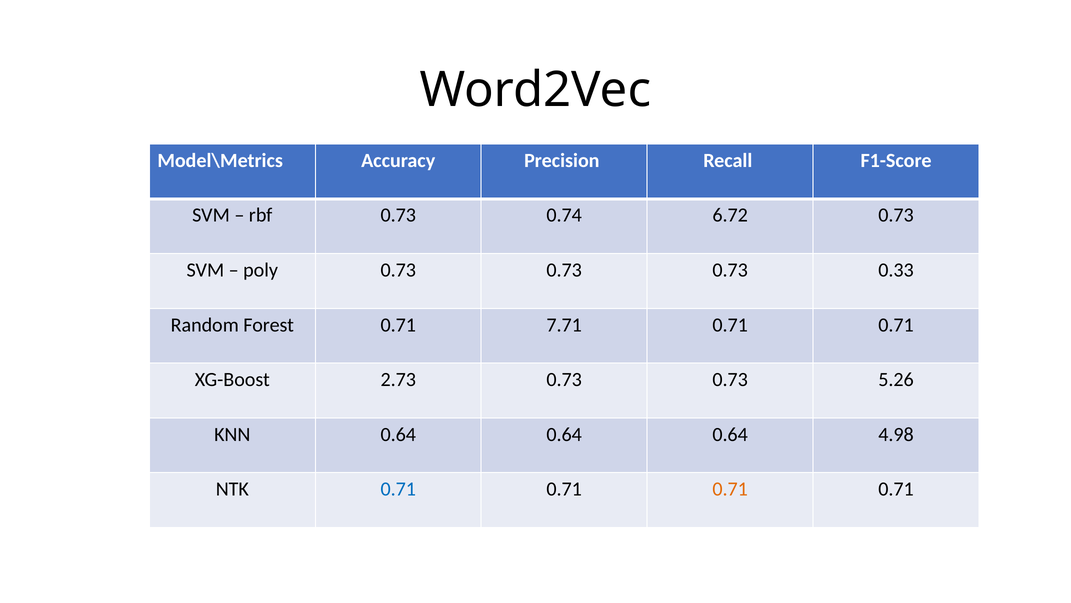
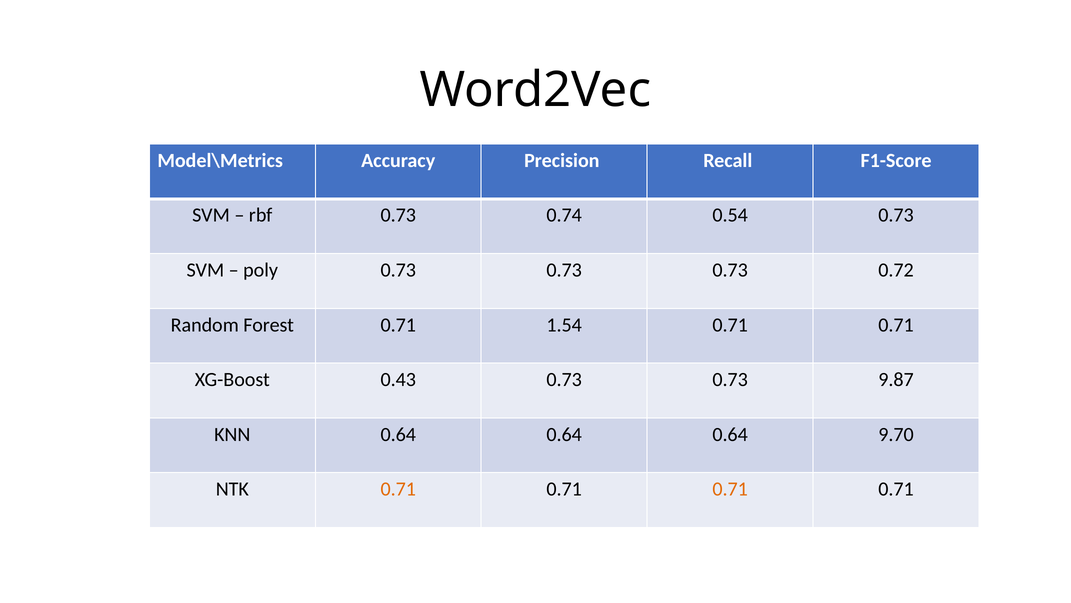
6.72: 6.72 -> 0.54 (730, 215)
0.33: 0.33 -> 0.72 (896, 270)
7.71: 7.71 -> 1.54 (564, 325)
2.73: 2.73 -> 0.43 (398, 379)
5.26: 5.26 -> 9.87 (896, 379)
4.98: 4.98 -> 9.70 (896, 434)
0.71 colour: blue -> orange (398, 489)
